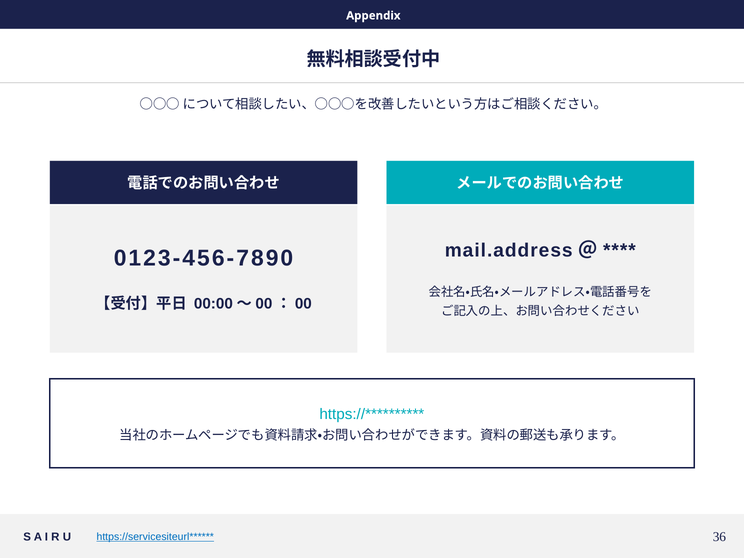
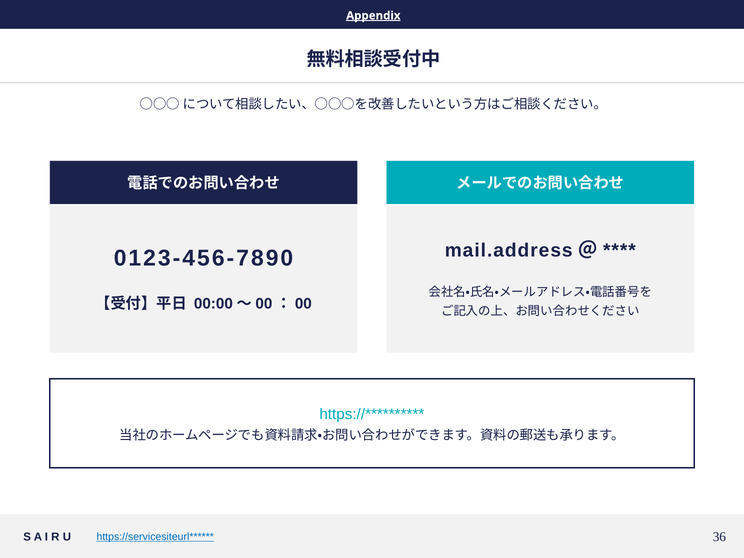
Appendix underline: none -> present (373, 16)
